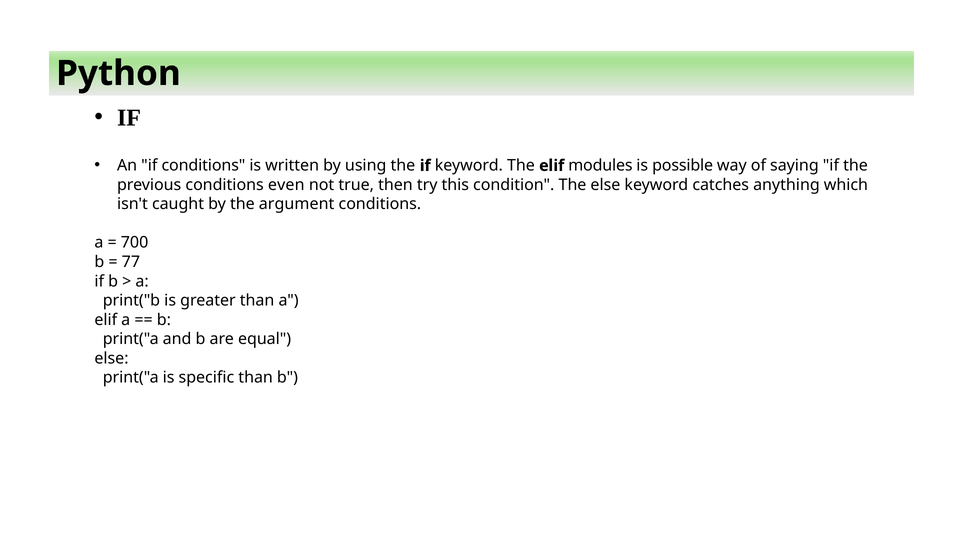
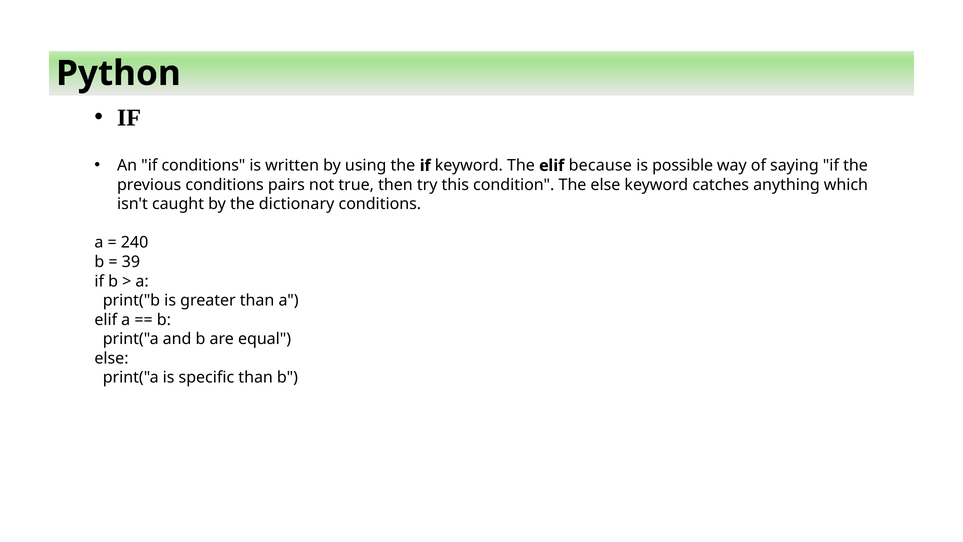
modules: modules -> because (600, 166)
even: even -> pairs (286, 185)
argument: argument -> dictionary (297, 204)
700: 700 -> 240 (135, 243)
77: 77 -> 39 (131, 262)
